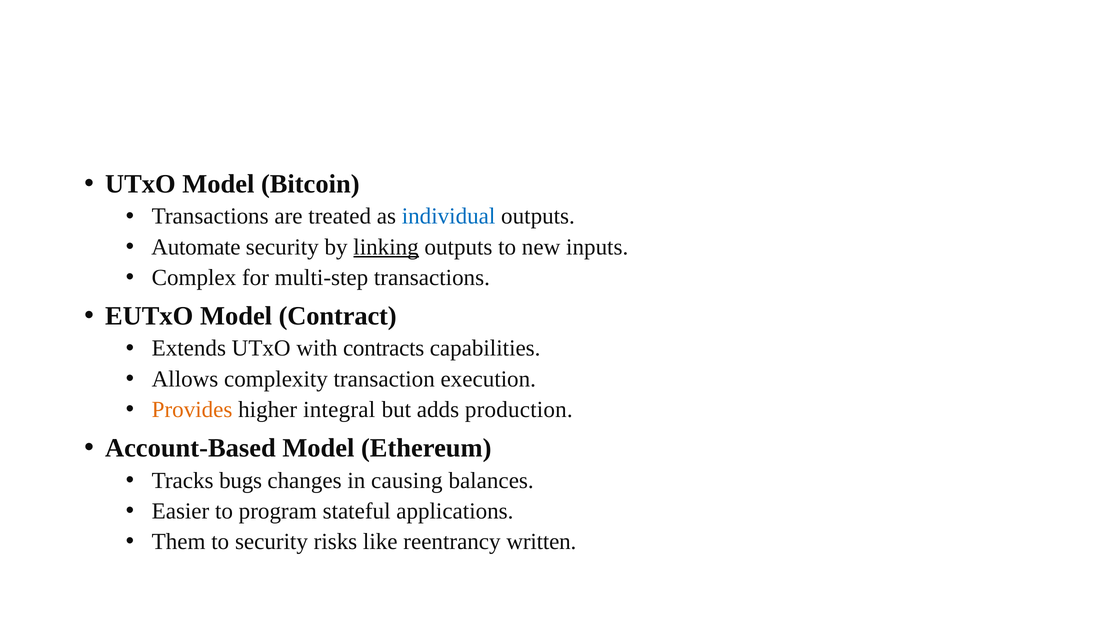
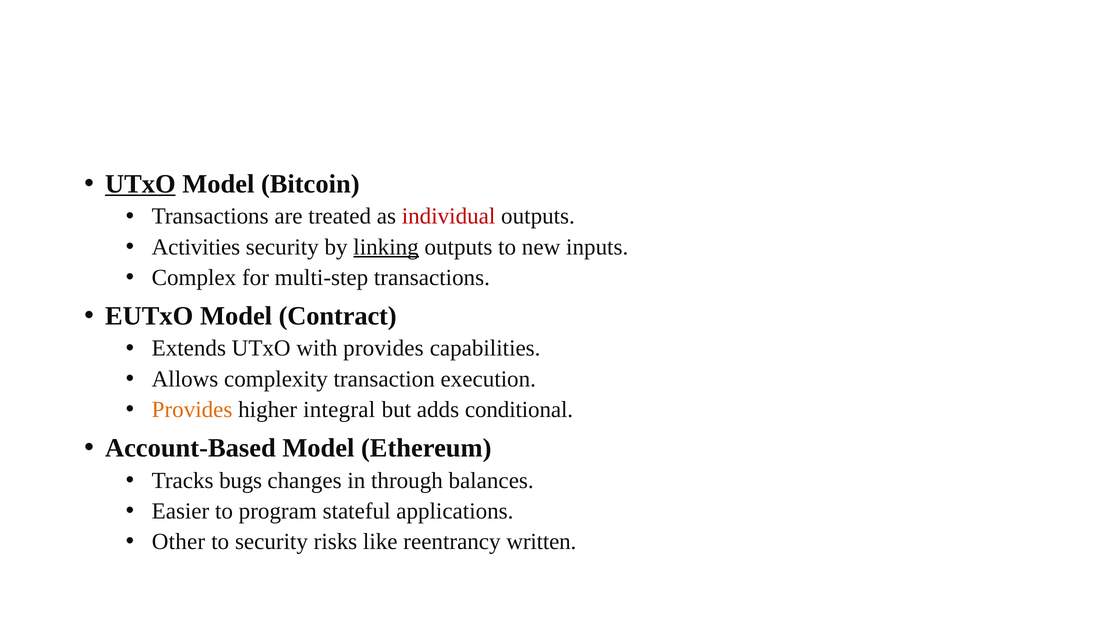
UTxO underline: none -> present (140, 184)
individual colour: blue -> red (449, 216)
Automate: Automate -> Activities (196, 247)
with contracts: contracts -> provides (383, 348)
production: production -> conditional (519, 410)
causing: causing -> through (407, 480)
Them: Them -> Other (178, 542)
